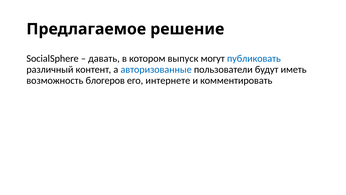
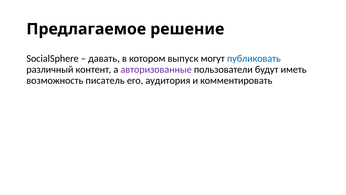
авторизованные colour: blue -> purple (156, 69)
блогеров: блогеров -> писатель (105, 80)
интернете: интернете -> аудитория (168, 80)
